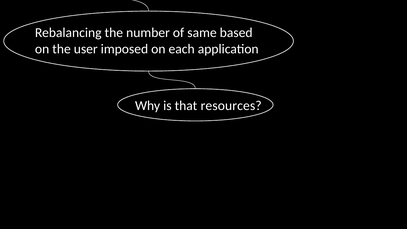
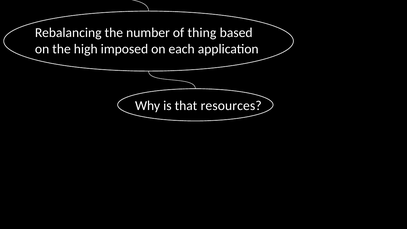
same: same -> thing (202, 33)
user: user -> high (86, 49)
